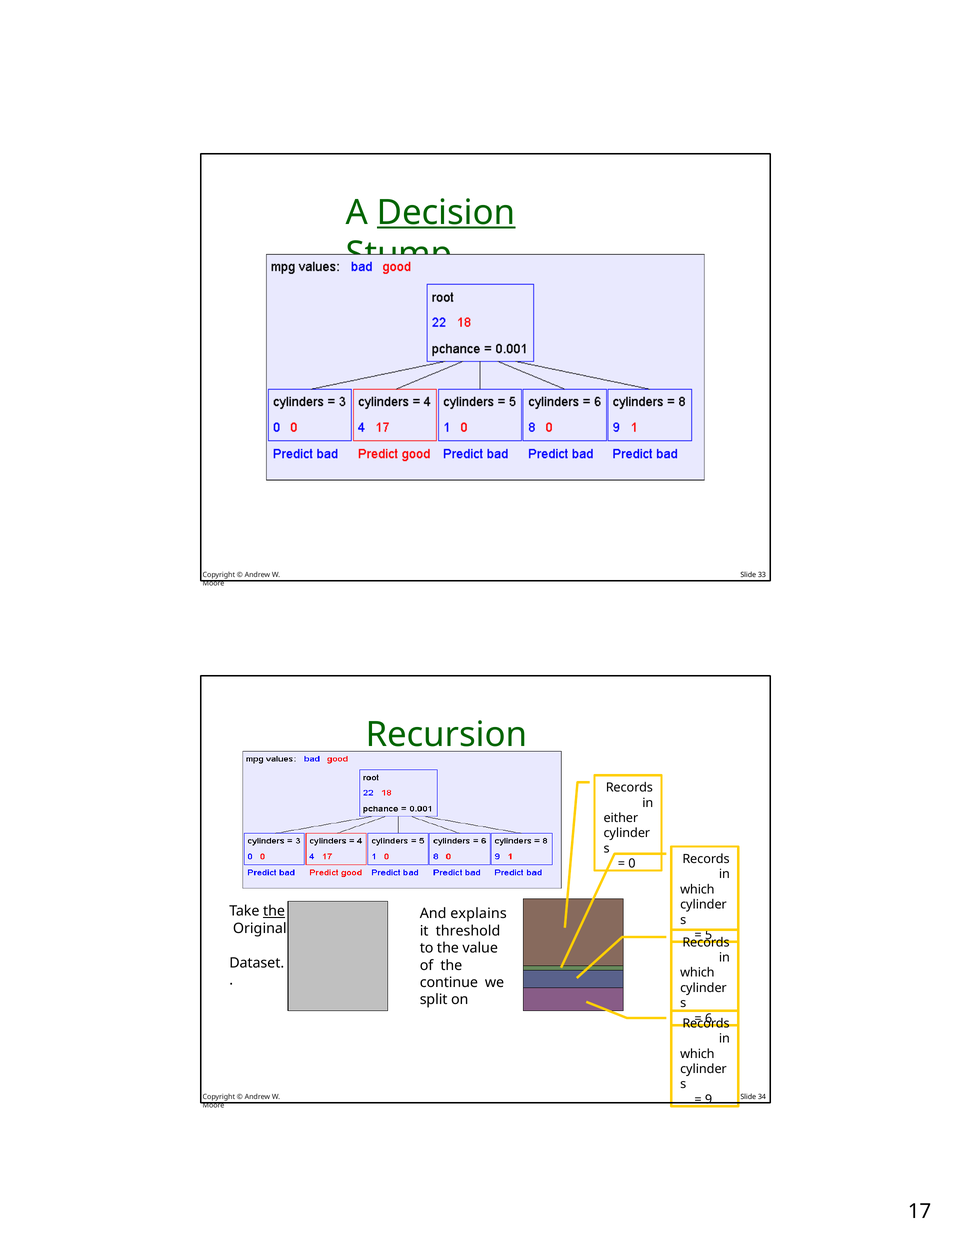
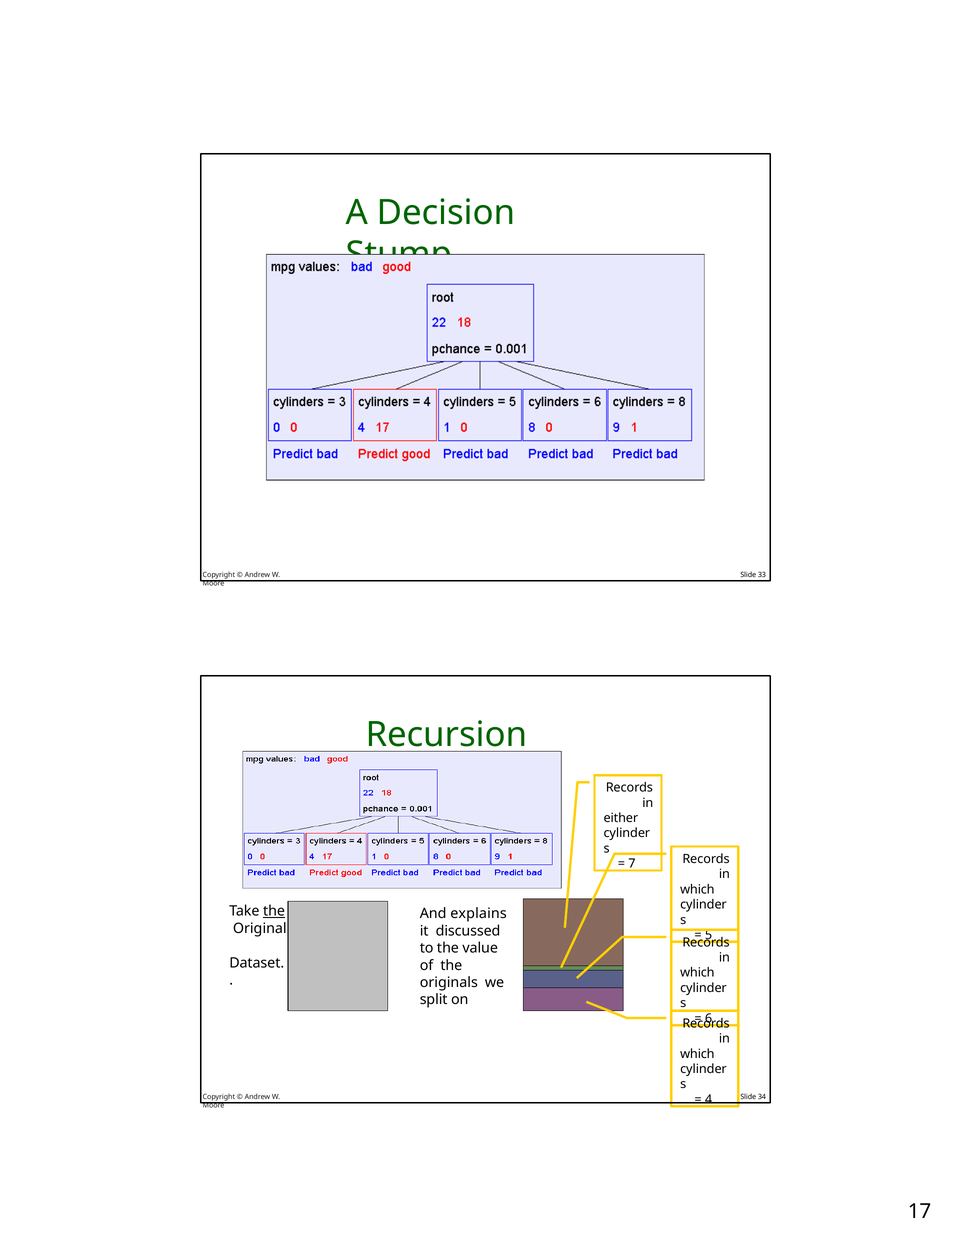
Decision underline: present -> none (446, 212)
0: 0 -> 7 (632, 864)
threshold: threshold -> discussed (468, 931)
continue: continue -> originals (449, 982)
9: 9 -> 4 (709, 1099)
